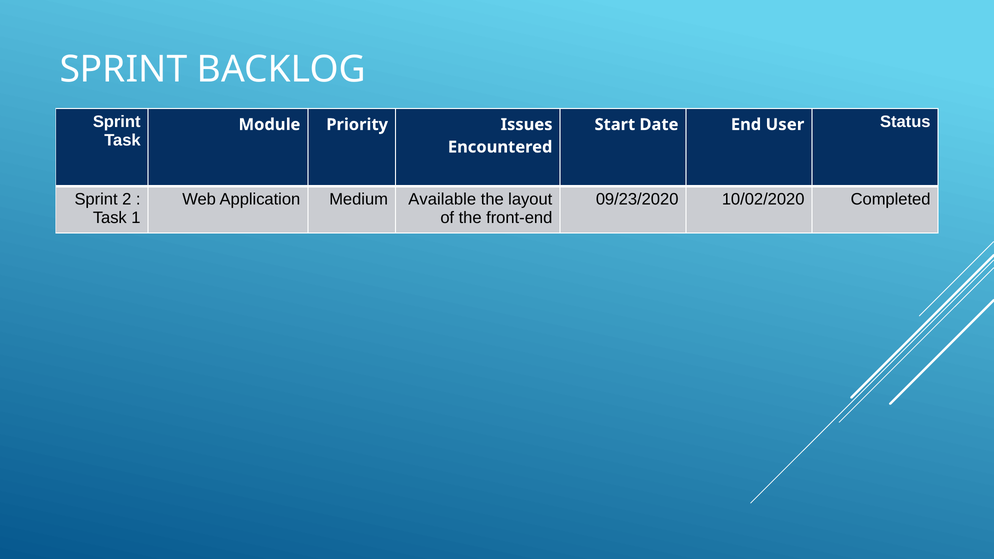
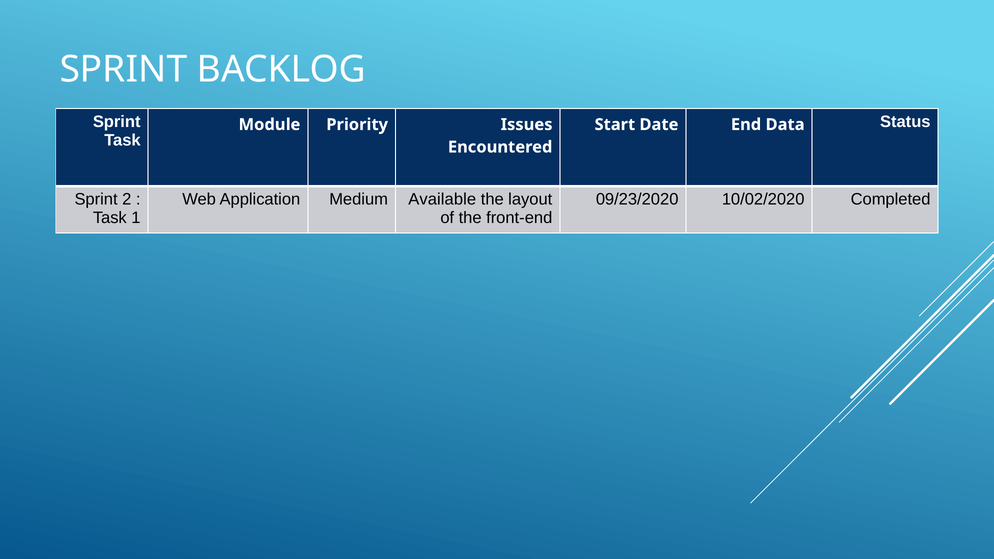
User: User -> Data (785, 125)
